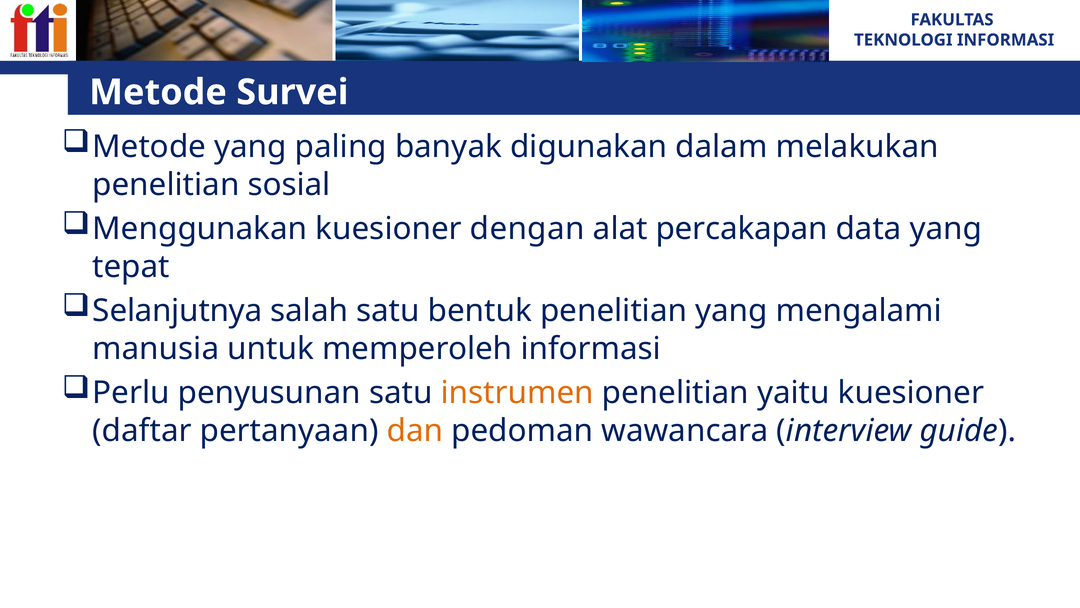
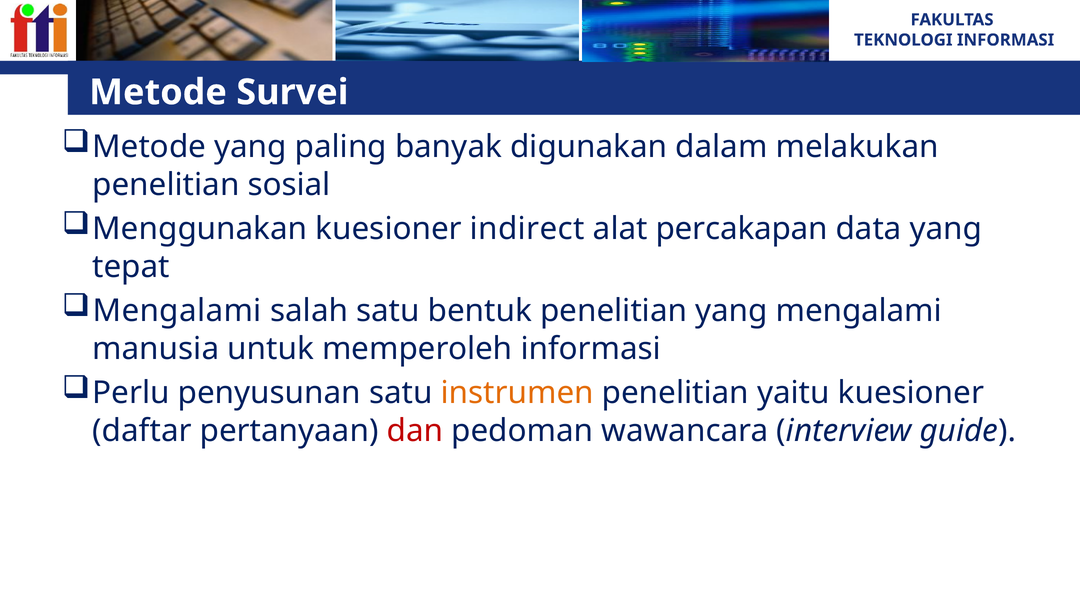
dengan: dengan -> indirect (527, 229)
Selanjutnya: Selanjutnya -> Mengalami (177, 311)
dan colour: orange -> red (415, 430)
